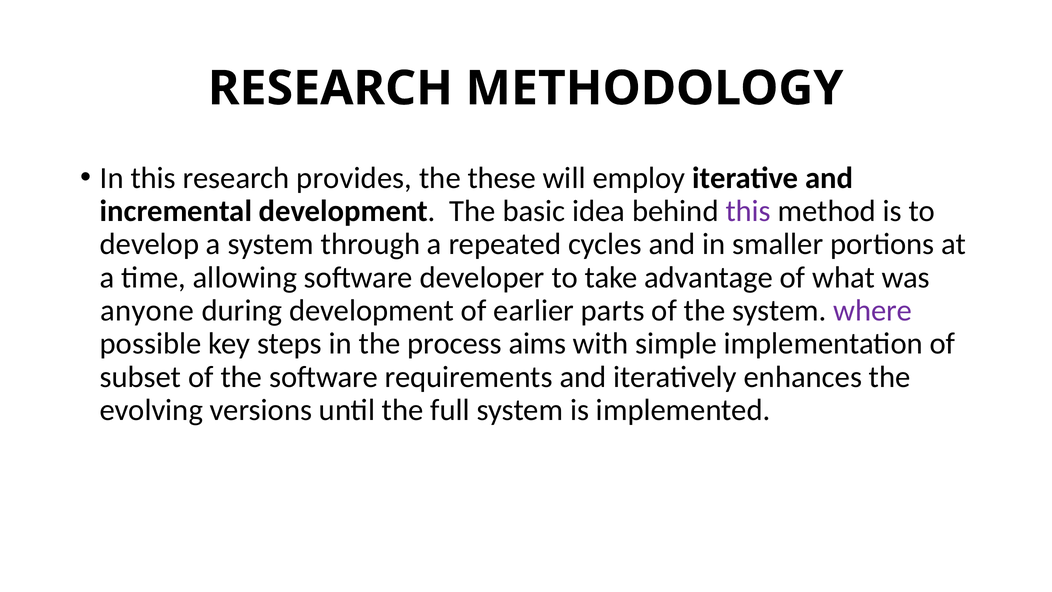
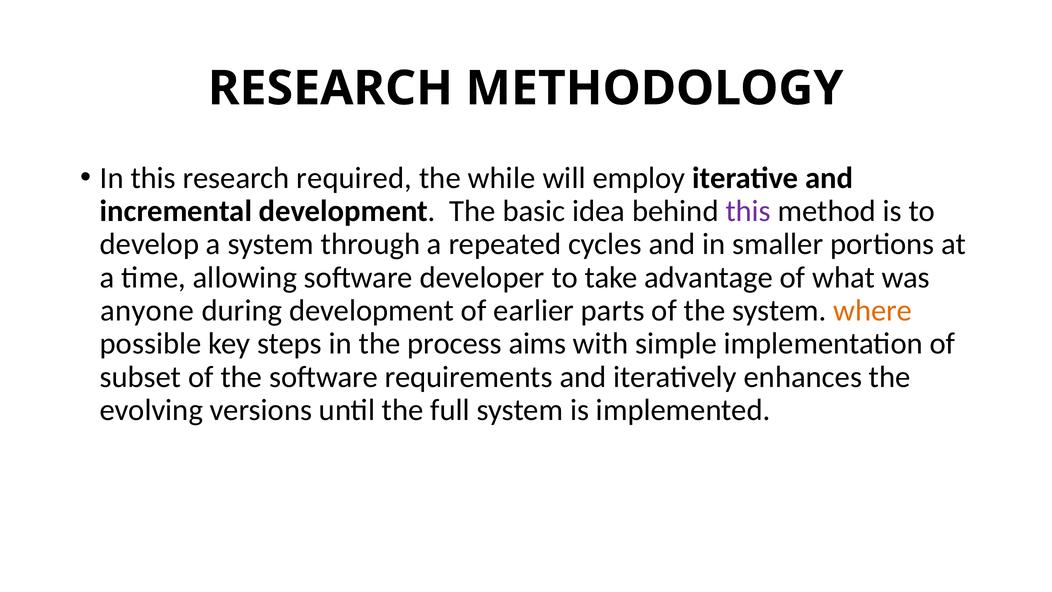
provides: provides -> required (354, 178)
these: these -> while (502, 178)
where colour: purple -> orange (873, 310)
